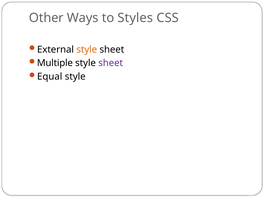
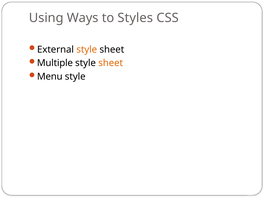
Other: Other -> Using (46, 18)
sheet colour: purple -> orange (111, 63)
Equal: Equal -> Menu (50, 77)
